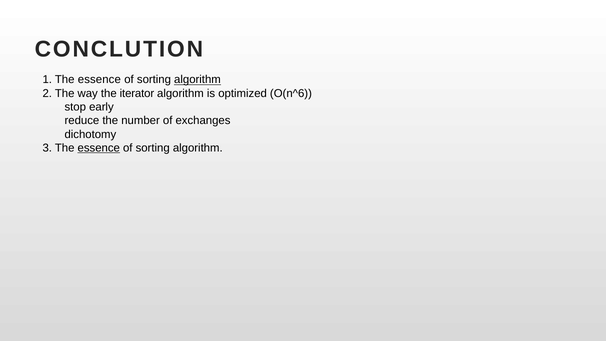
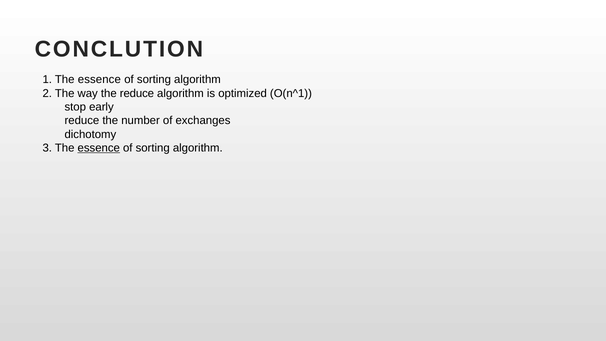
algorithm underline: present -> none (197, 80)
the iterator: iterator -> reduce (137, 93)
O(n^6: O(n^6 -> O(n^1 (291, 93)
